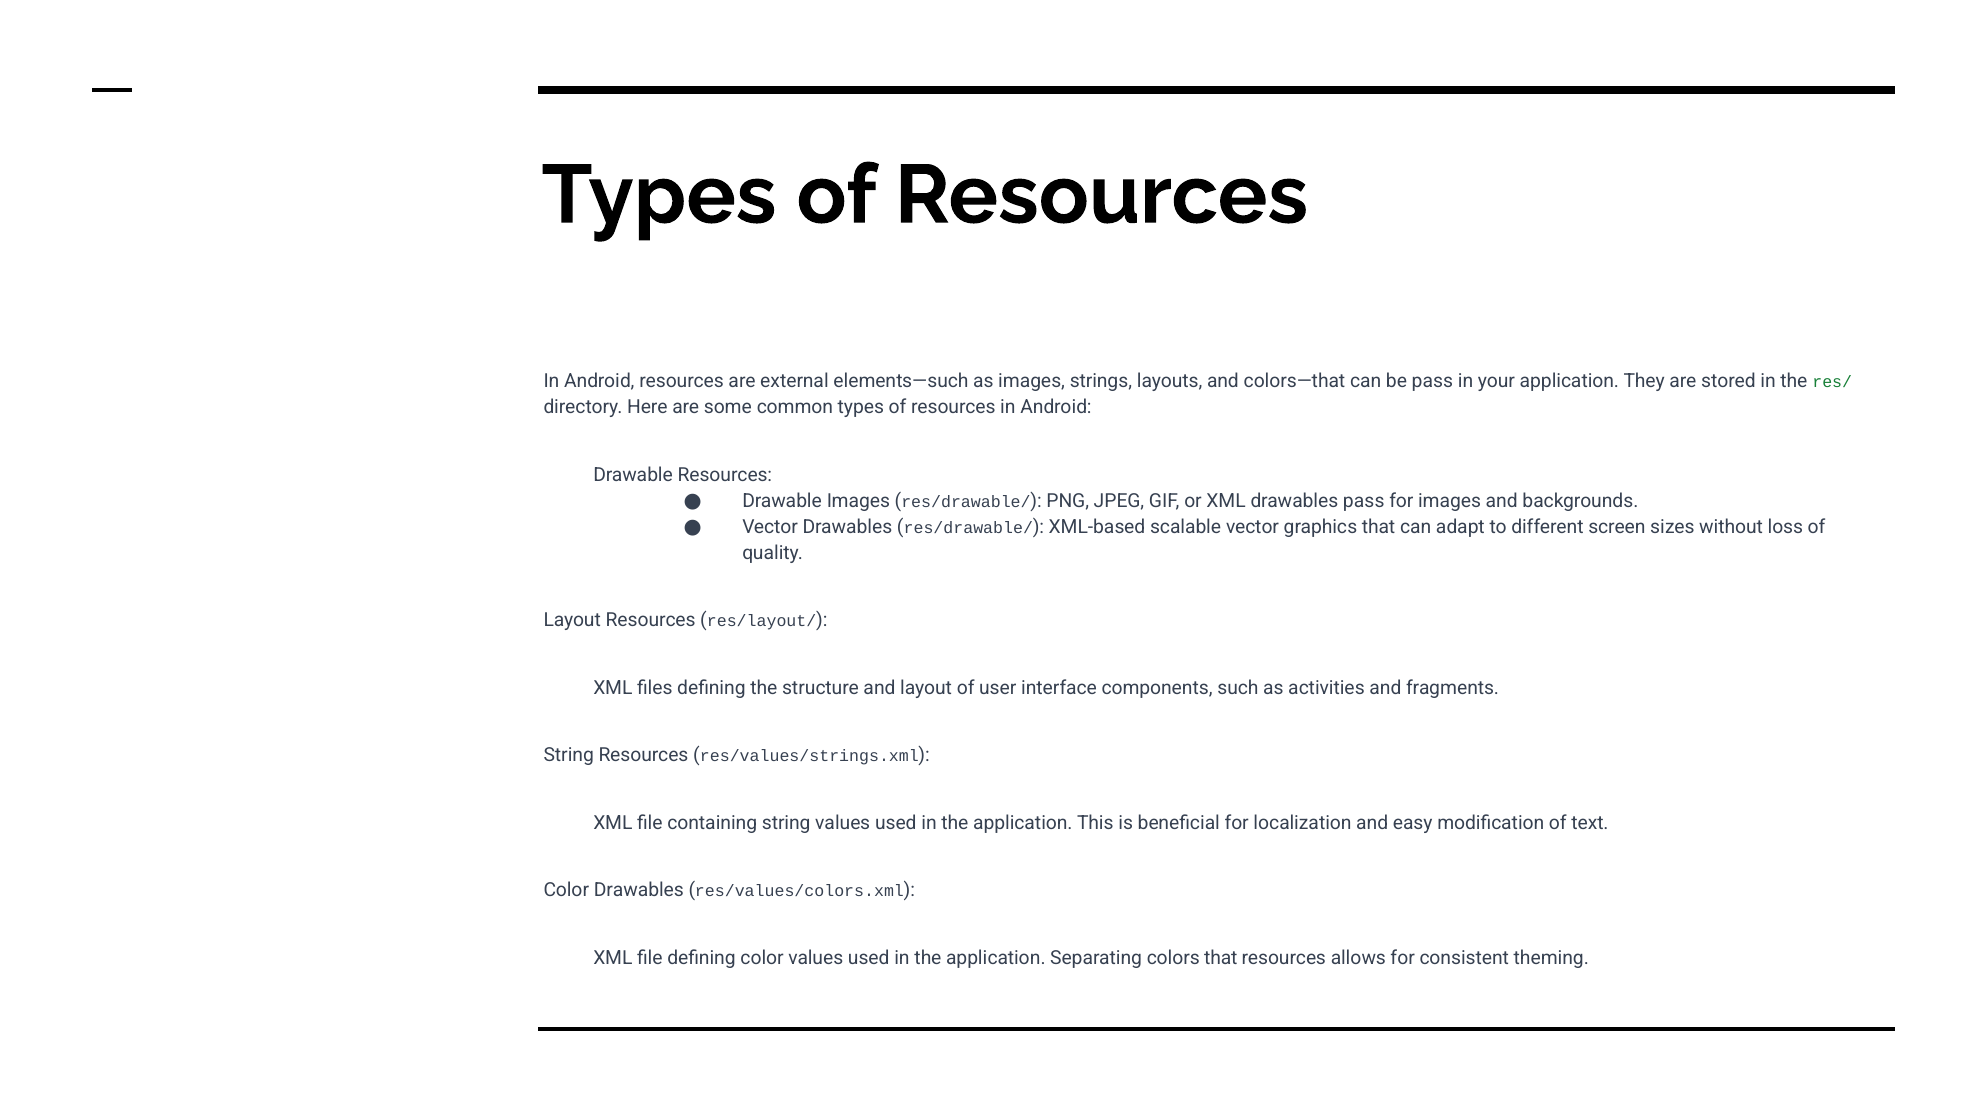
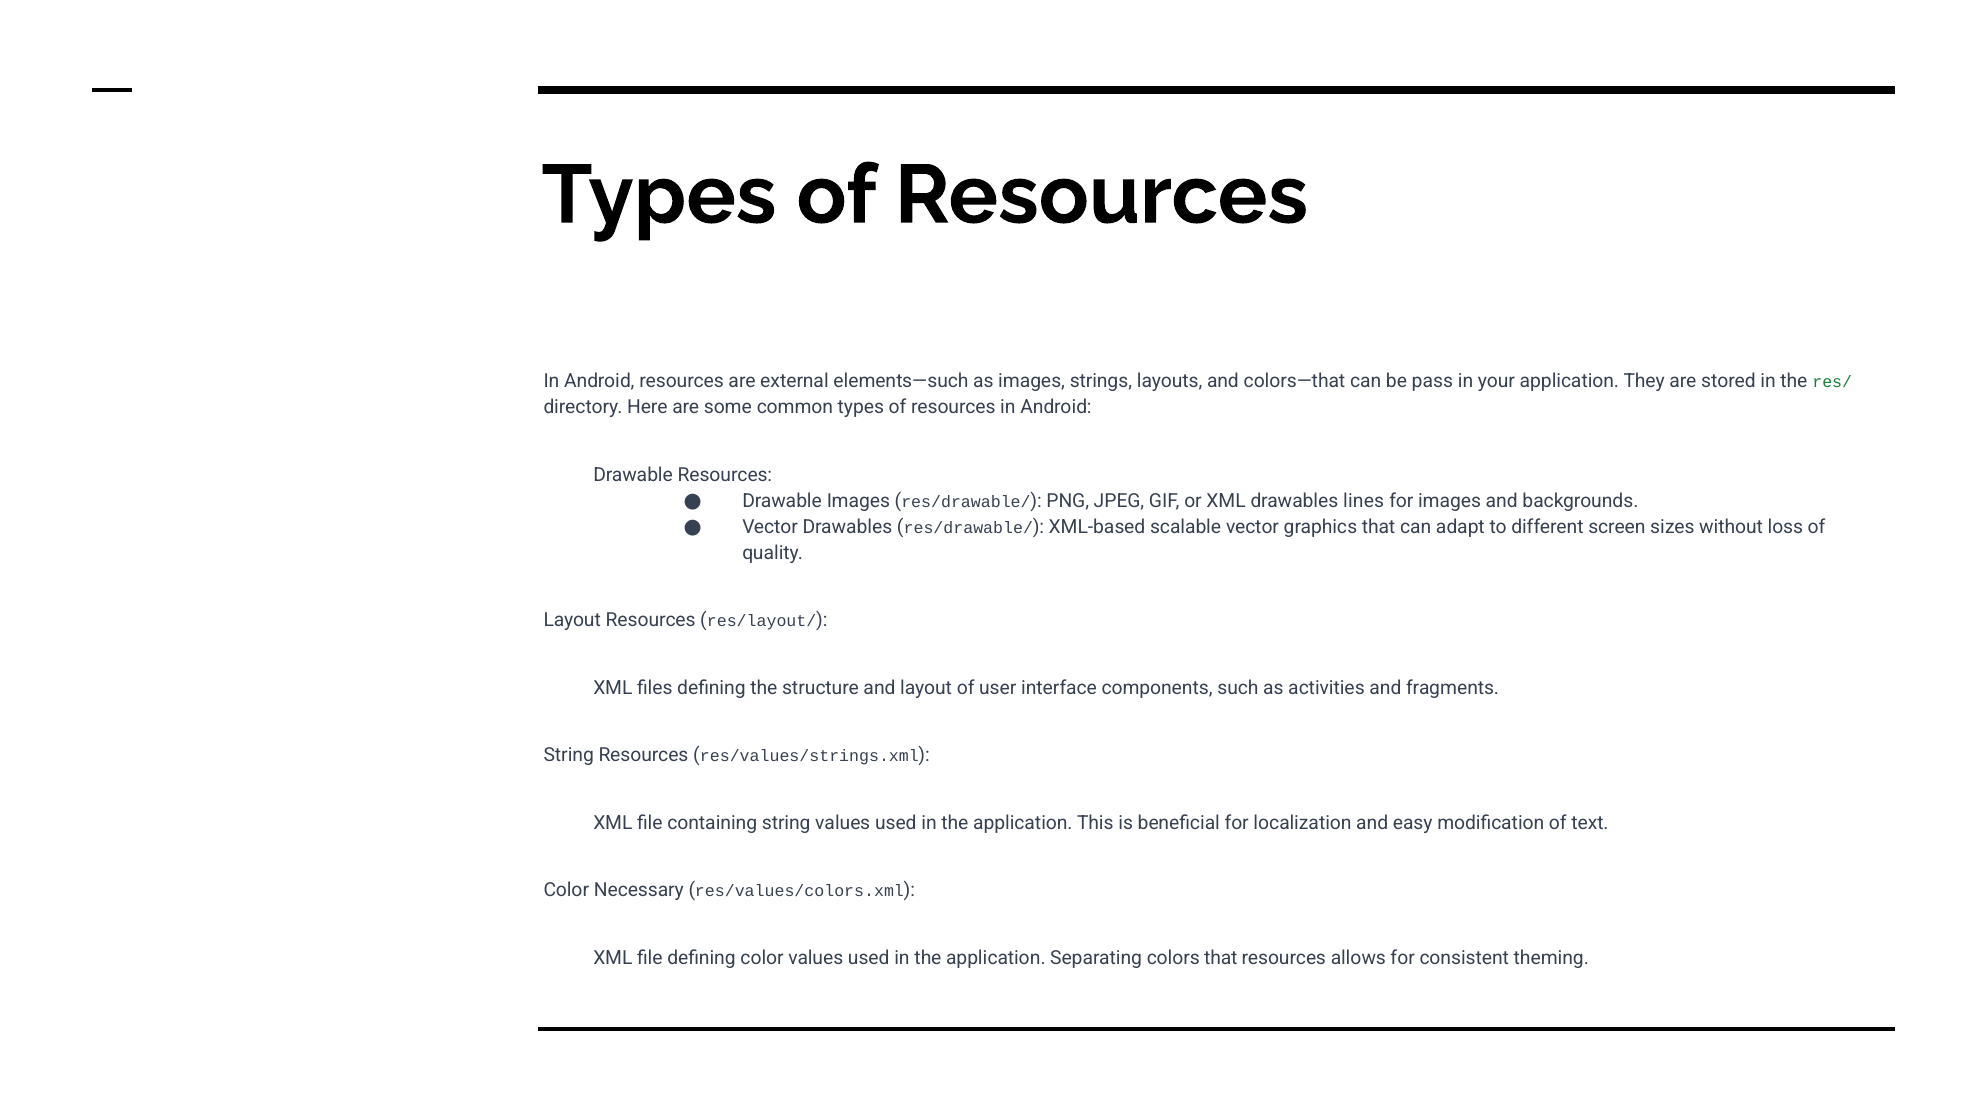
drawables pass: pass -> lines (1364, 501)
Color Drawables: Drawables -> Necessary (639, 891)
